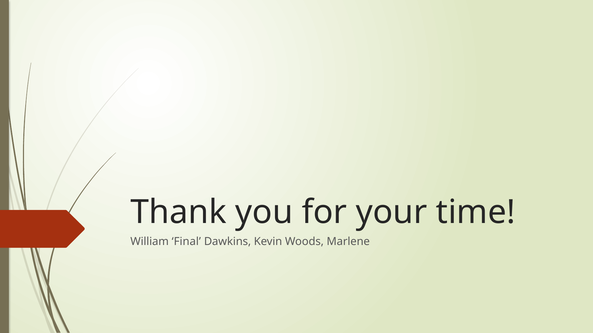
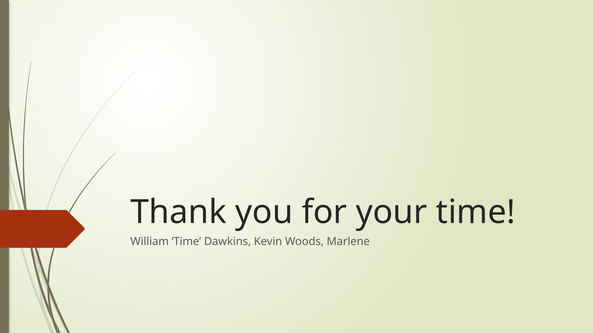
William Final: Final -> Time (186, 242)
